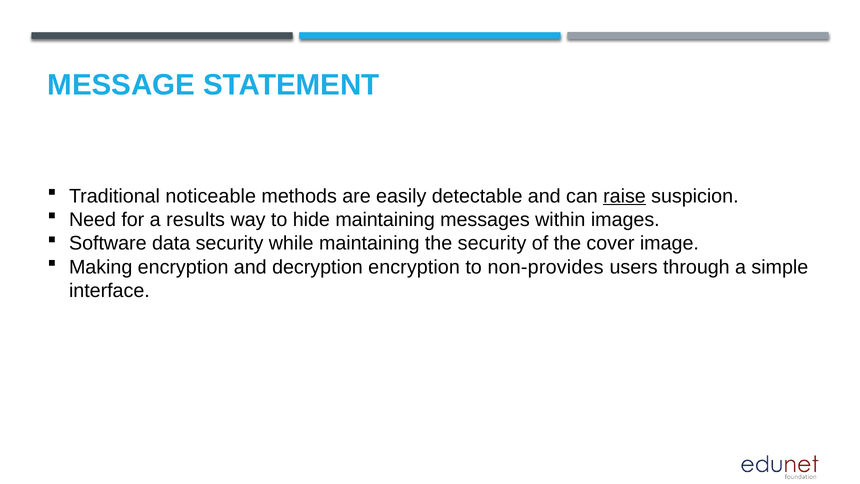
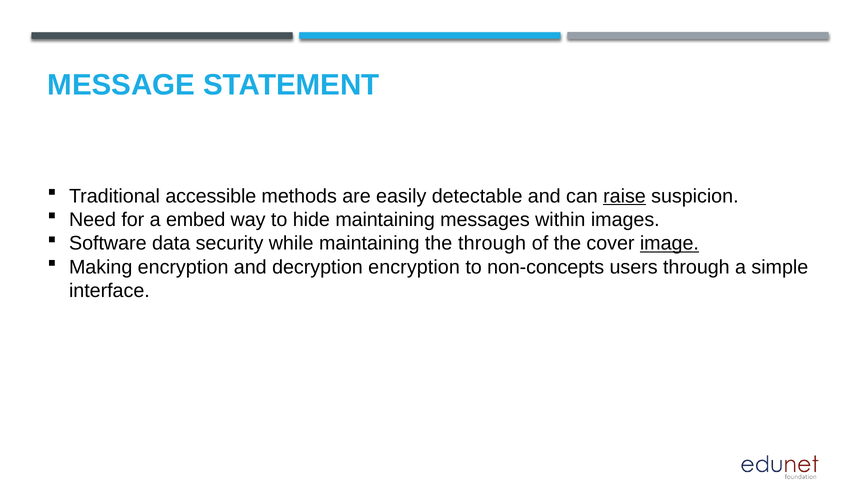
noticeable: noticeable -> accessible (211, 196)
results: results -> embed (196, 220)
the security: security -> through (492, 243)
image underline: none -> present (669, 243)
non-provides: non-provides -> non-concepts (546, 267)
